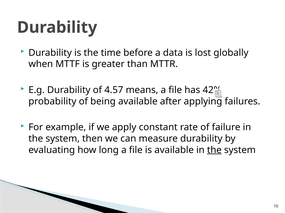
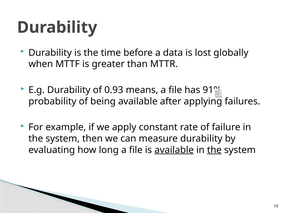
4.57: 4.57 -> 0.93 (114, 90)
42%: 42% -> 91% (212, 90)
available underline: none -> present (174, 150)
